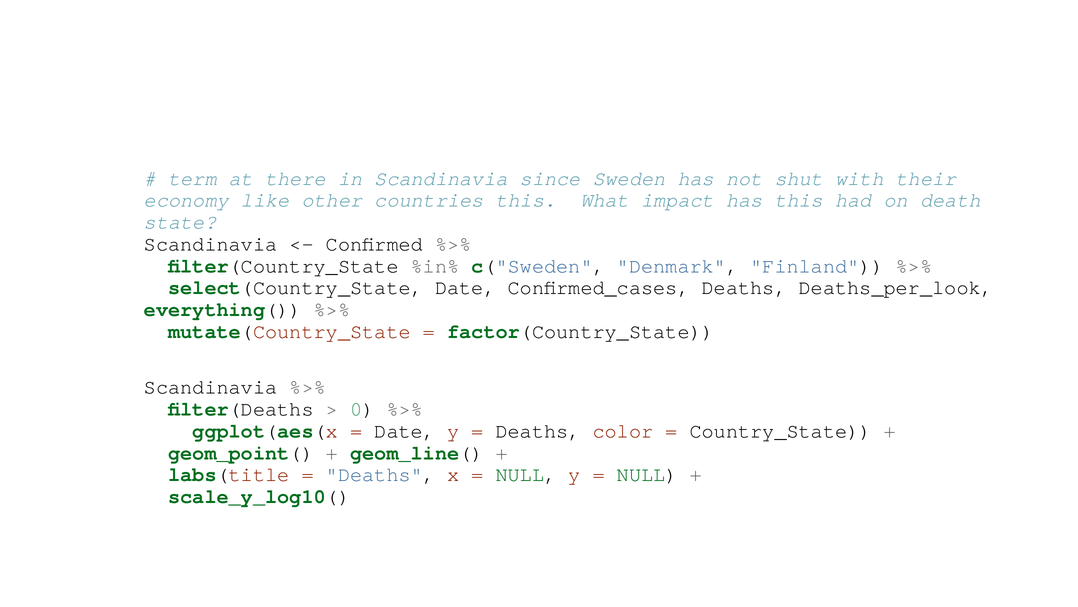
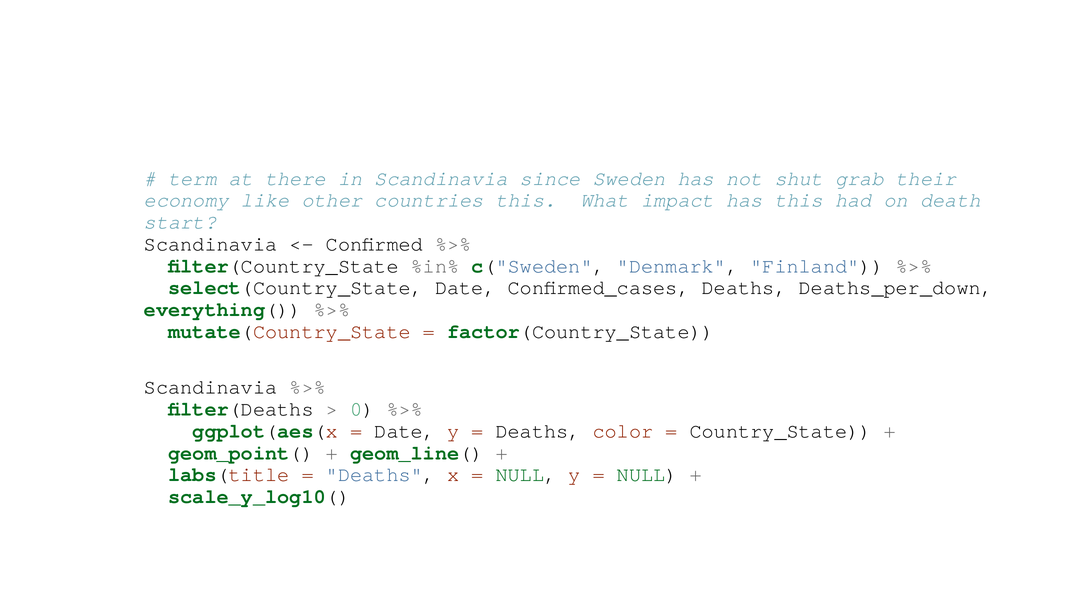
with: with -> grab (859, 178)
state: state -> start (180, 222)
Deaths_per_look: Deaths_per_look -> Deaths_per_down (896, 287)
